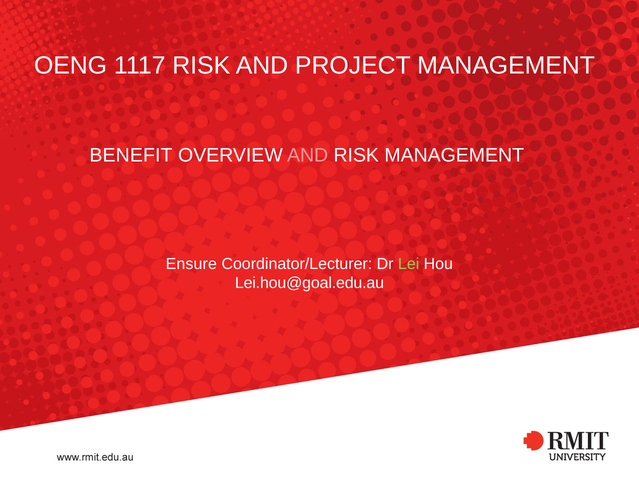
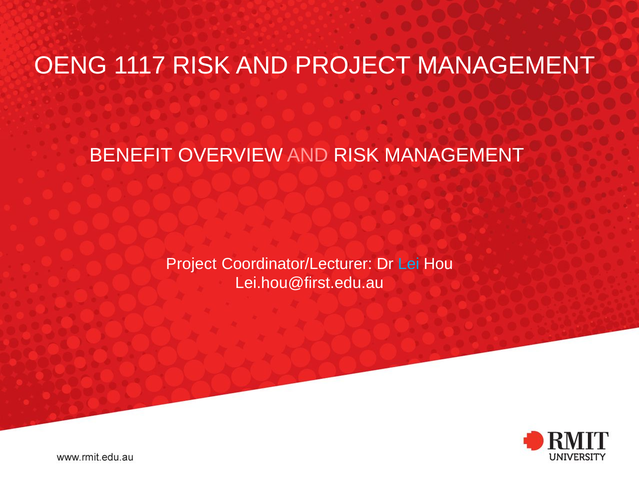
Ensure: Ensure -> Project (191, 264)
Lei colour: light green -> light blue (409, 264)
Lei.hou@goal.edu.au: Lei.hou@goal.edu.au -> Lei.hou@first.edu.au (309, 283)
